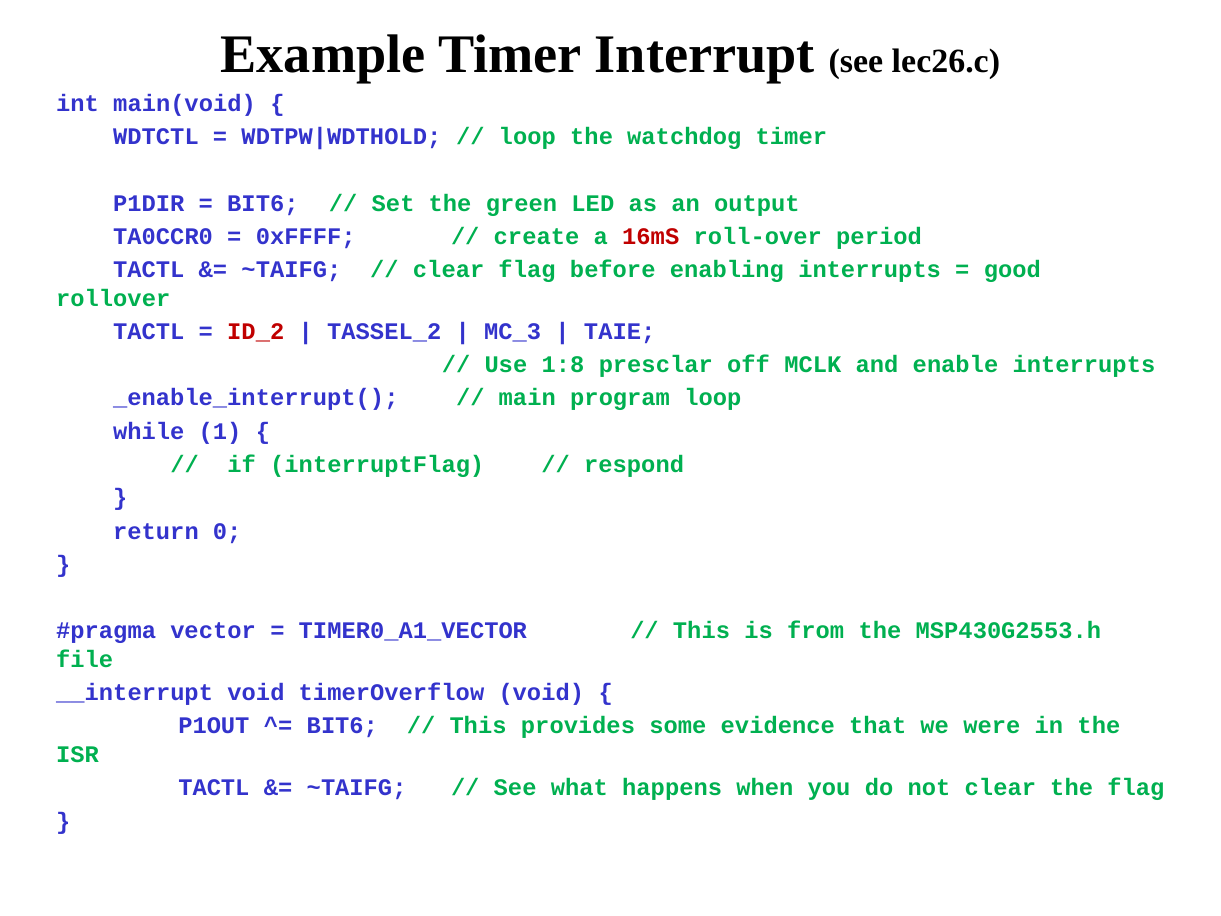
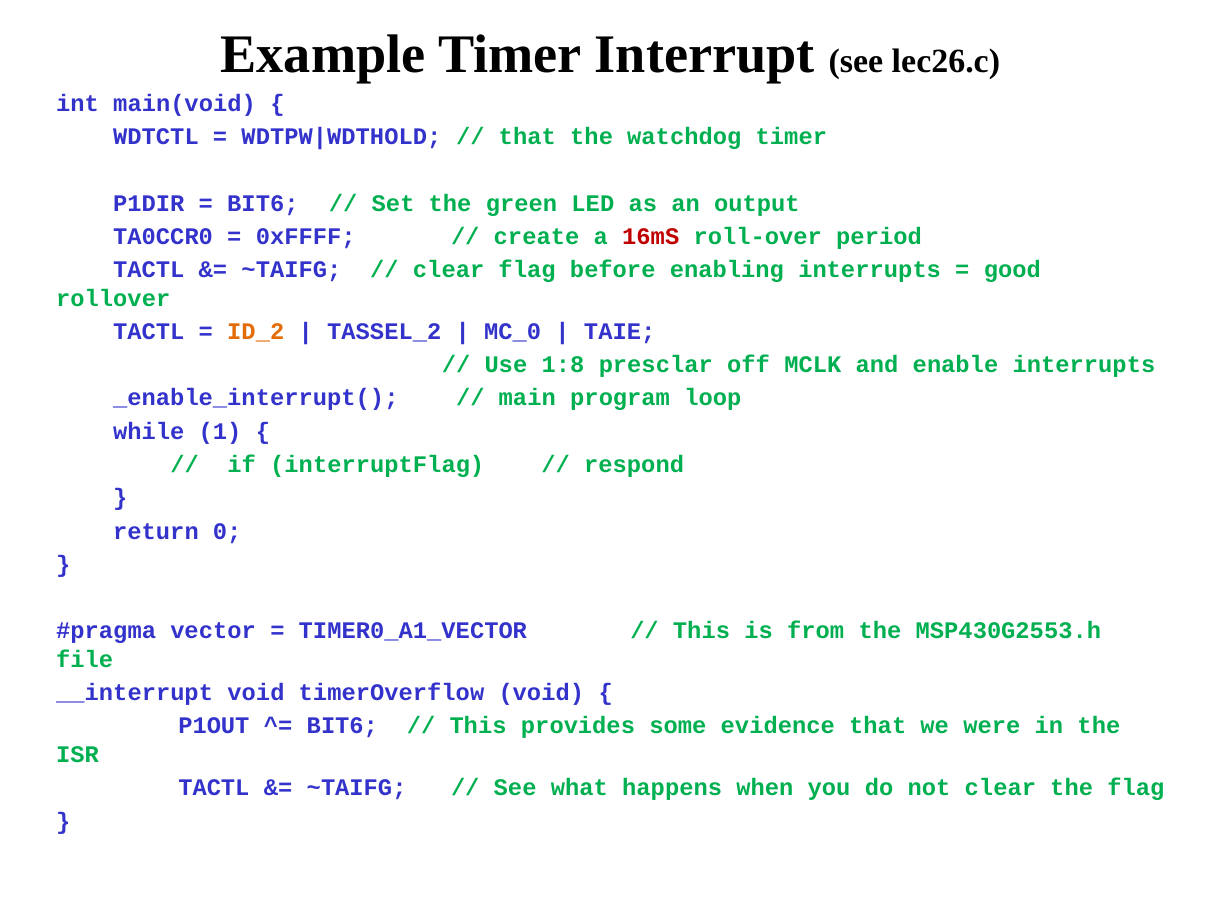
loop: loop -> that (527, 137)
ID_2 colour: red -> orange (256, 331)
MC_3: MC_3 -> MC_0 (513, 331)
